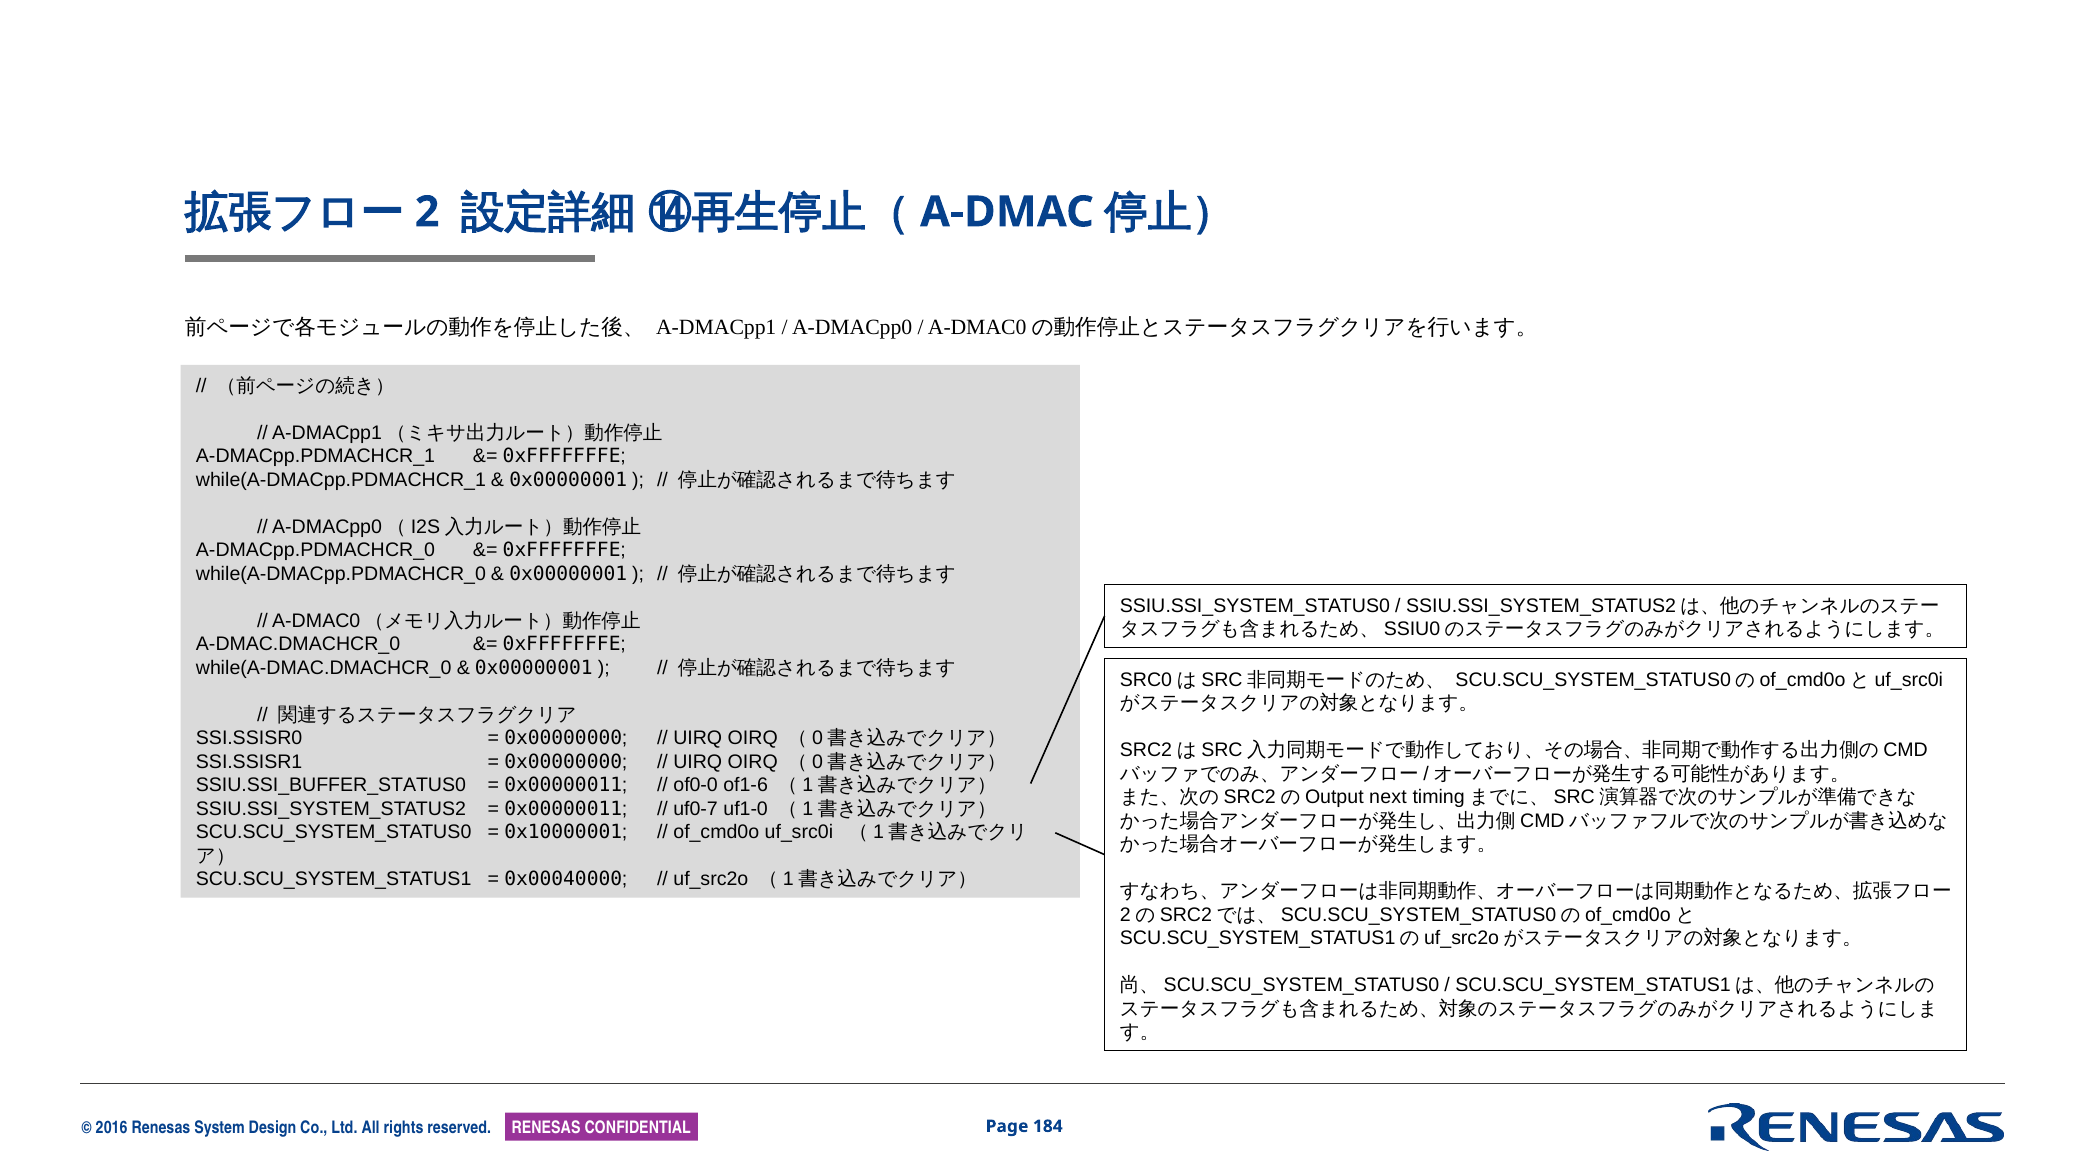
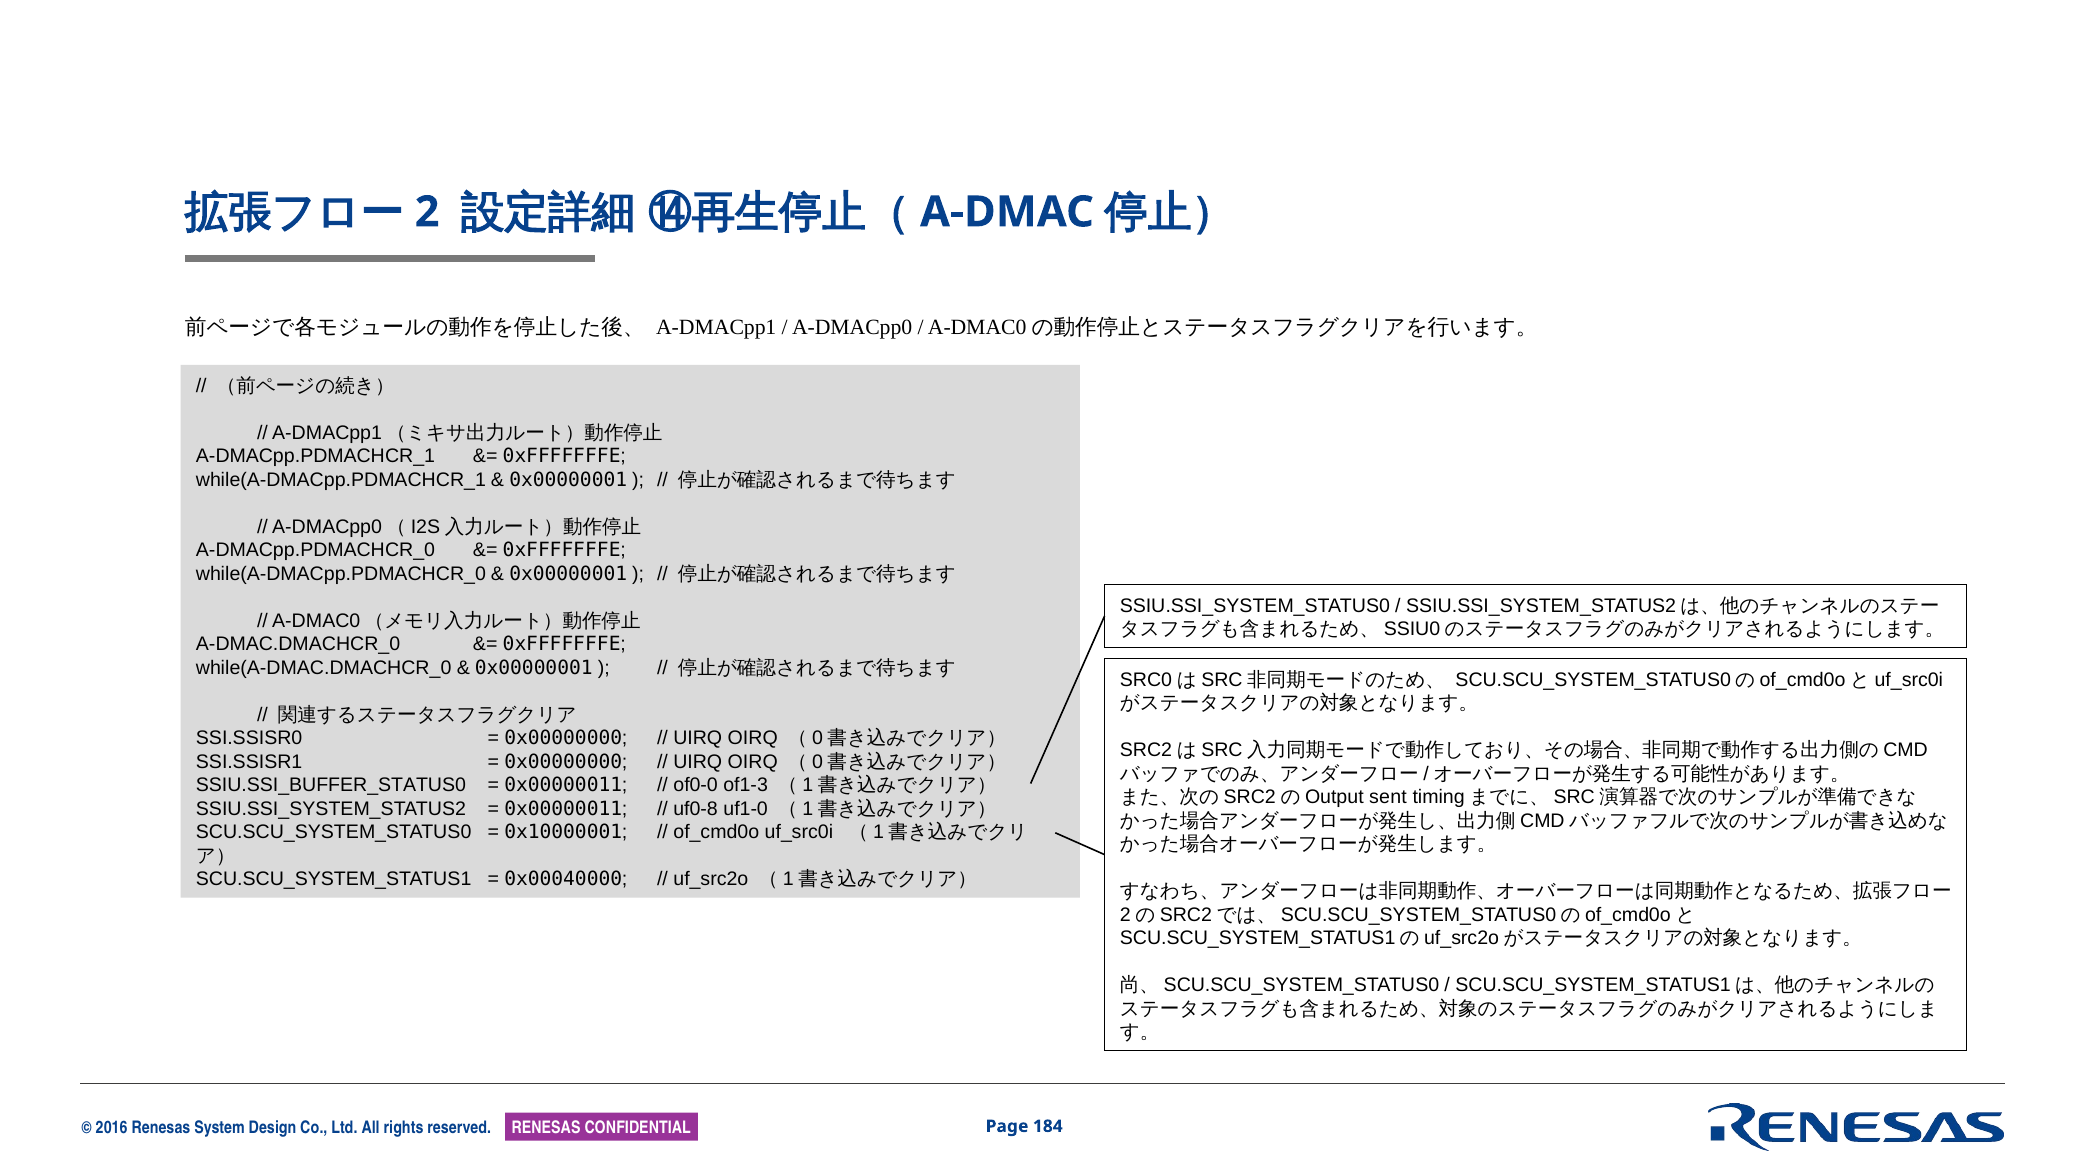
of1-6: of1-6 -> of1-3 (746, 786)
next: next -> sent (1388, 797)
uf0-7: uf0-7 -> uf0-8 (696, 809)
